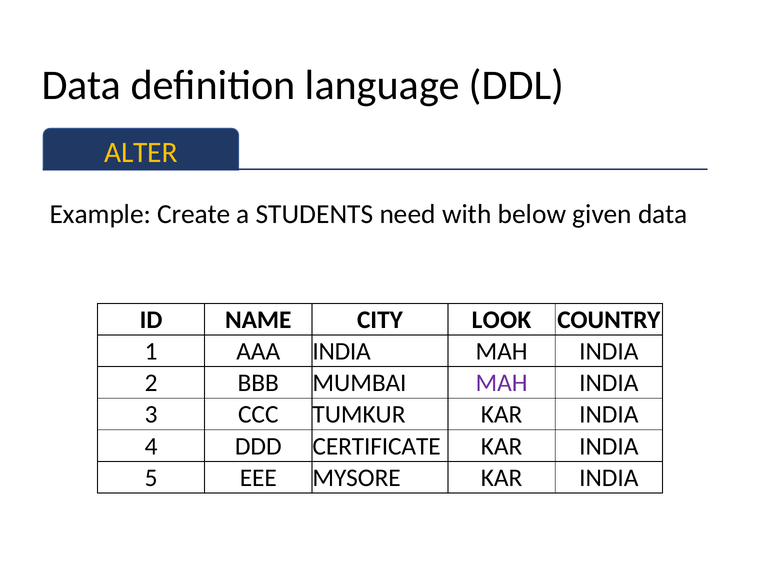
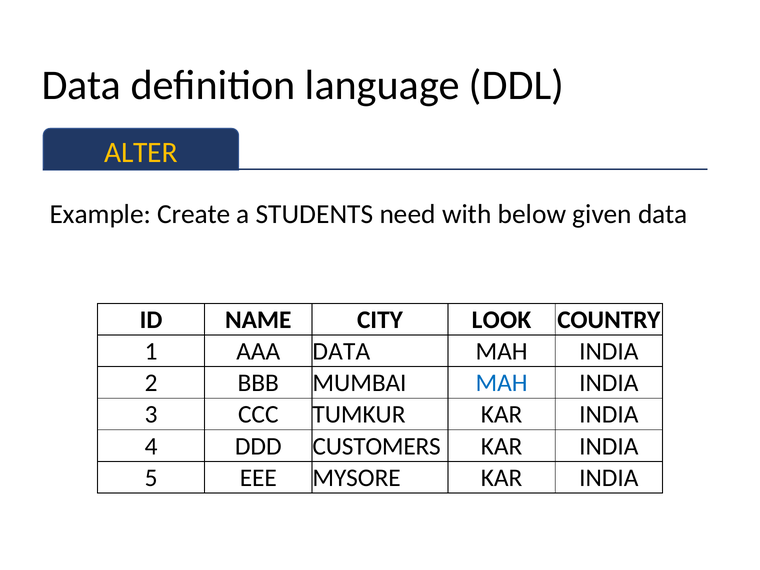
AAA INDIA: INDIA -> DATA (341, 351)
MAH colour: purple -> blue (502, 383)
CERTIFICATE: CERTIFICATE -> CUSTOMERS (377, 446)
